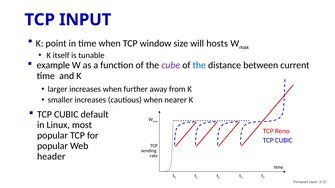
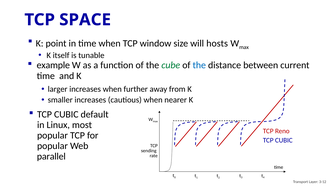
INPUT: INPUT -> SPACE (85, 20)
cube colour: purple -> green (171, 65)
header: header -> parallel (51, 157)
